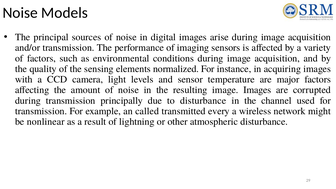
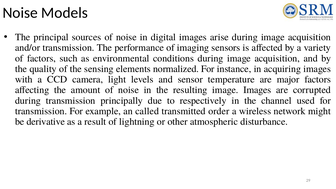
to disturbance: disturbance -> respectively (203, 101)
every: every -> order (219, 111)
nonlinear: nonlinear -> derivative (46, 122)
